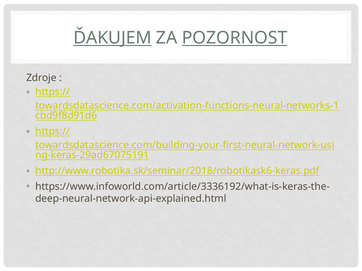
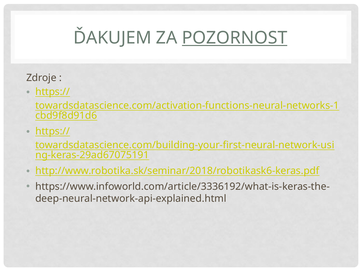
ĎAKUJEM underline: present -> none (112, 38)
